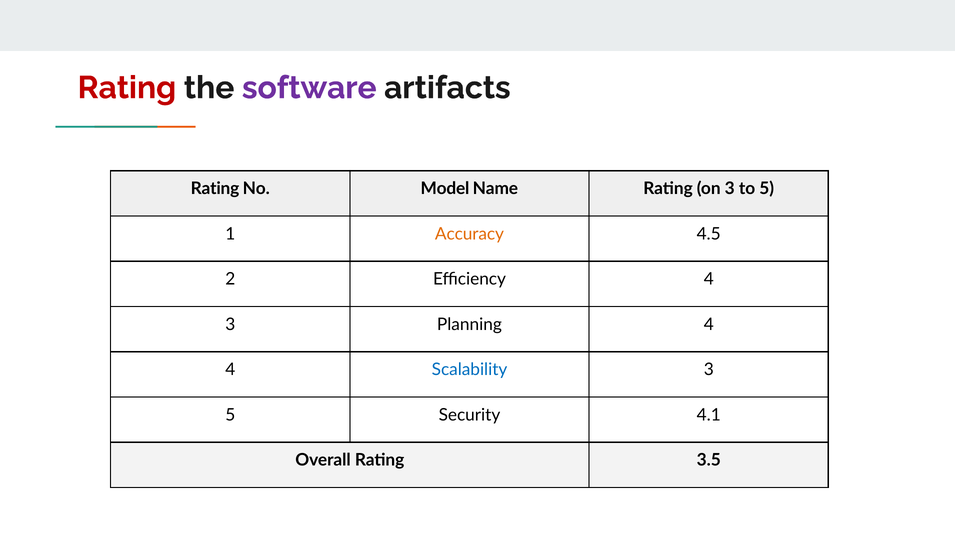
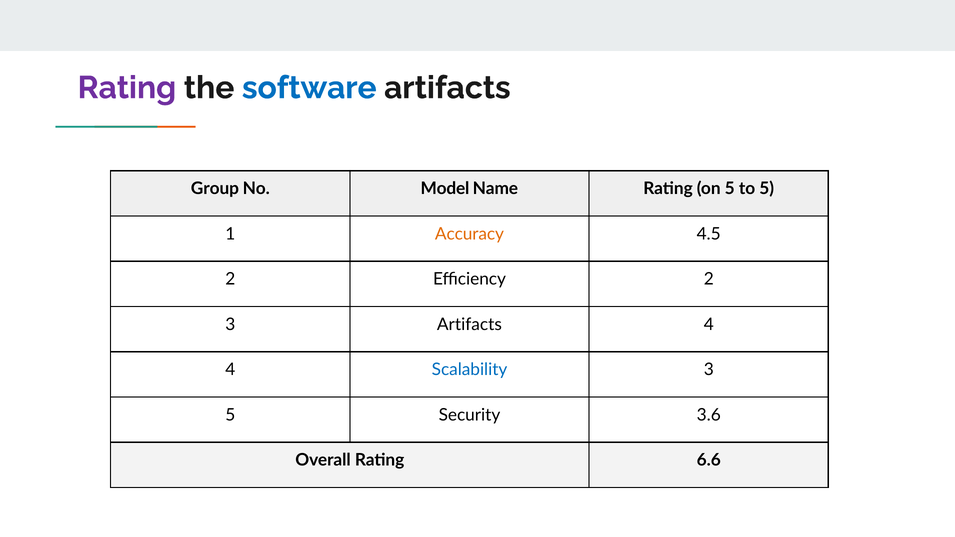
Rating colour: red -> purple (127, 88)
software colour: purple -> blue (309, 88)
Rating: Rating -> Group (215, 189)
on 3: 3 -> 5 (730, 189)
Efficiency 4: 4 -> 2 (709, 279)
3 Planning: Planning -> Artifacts (469, 325)
4.1: 4.1 -> 3.6 (709, 415)
3.5: 3.5 -> 6.6 (709, 460)
